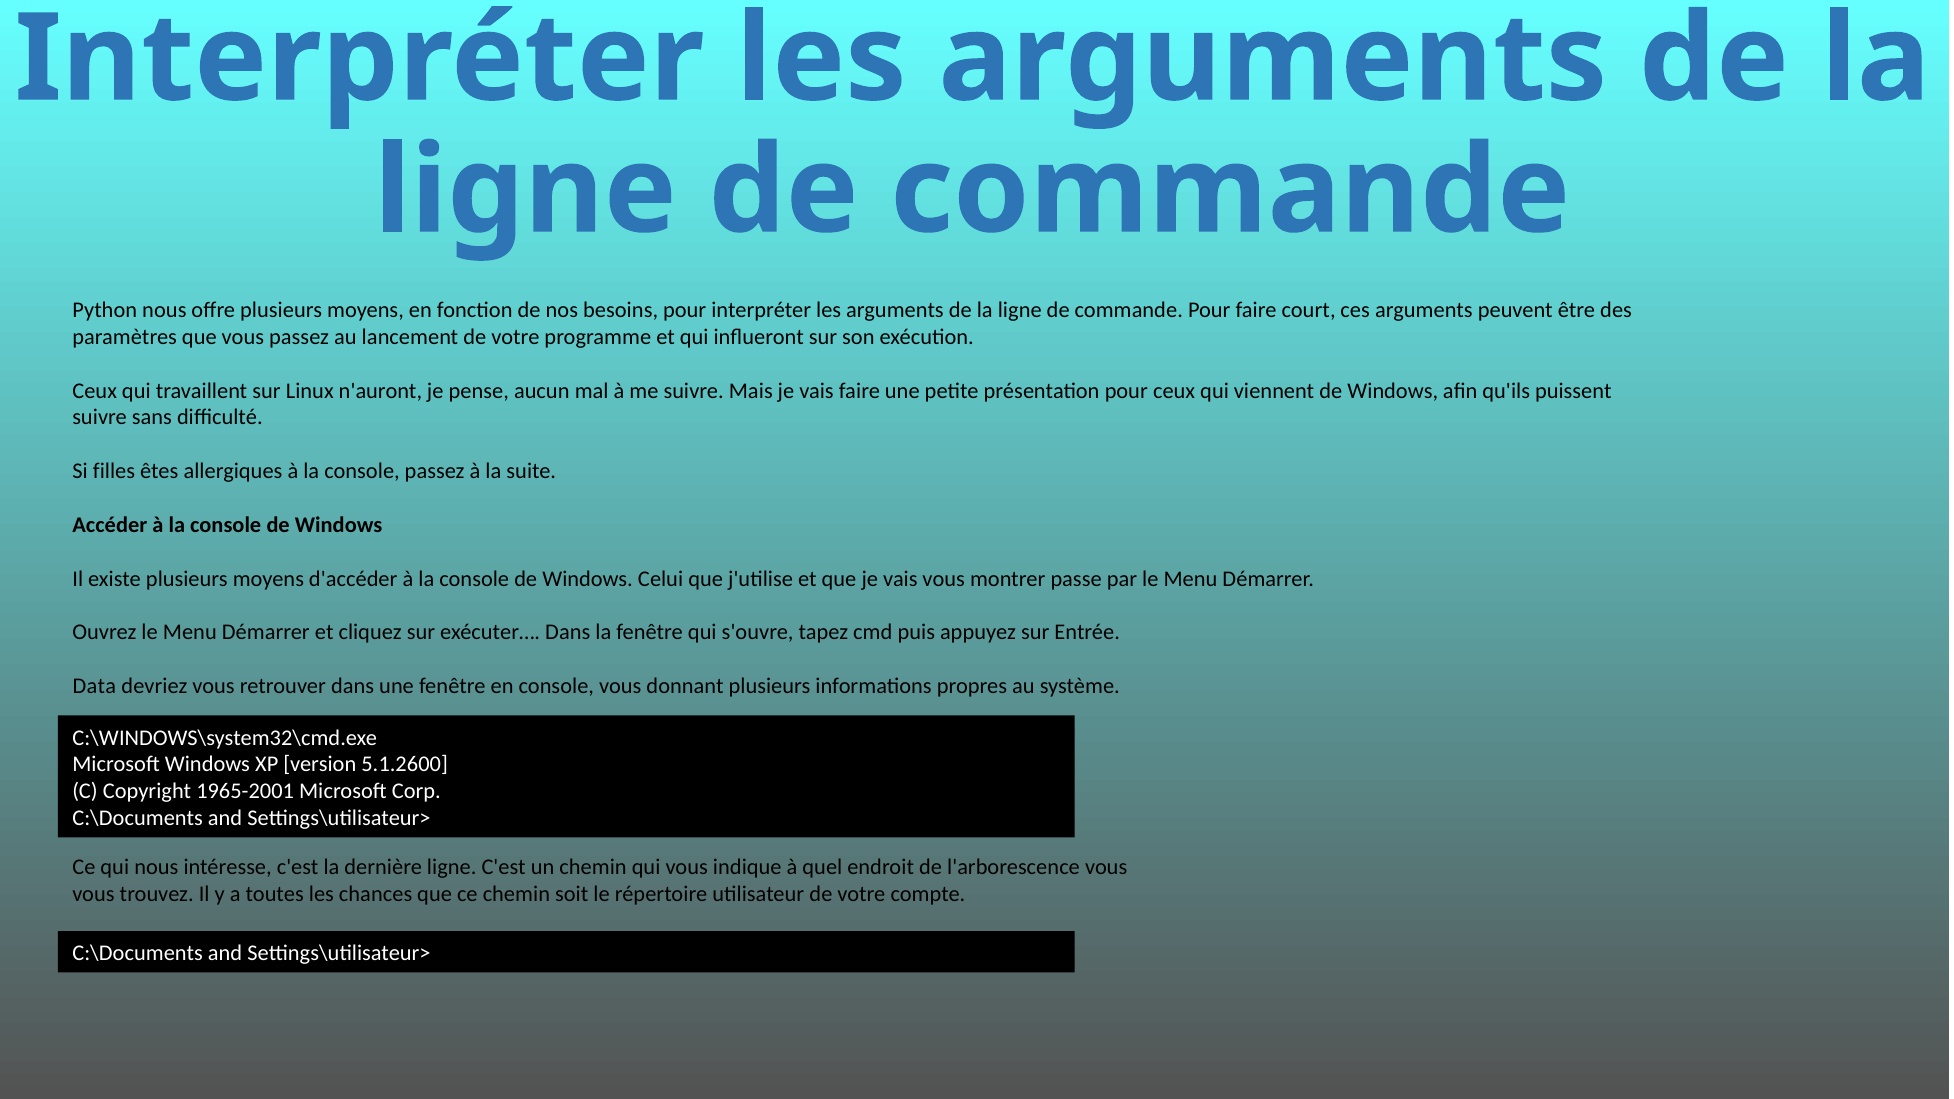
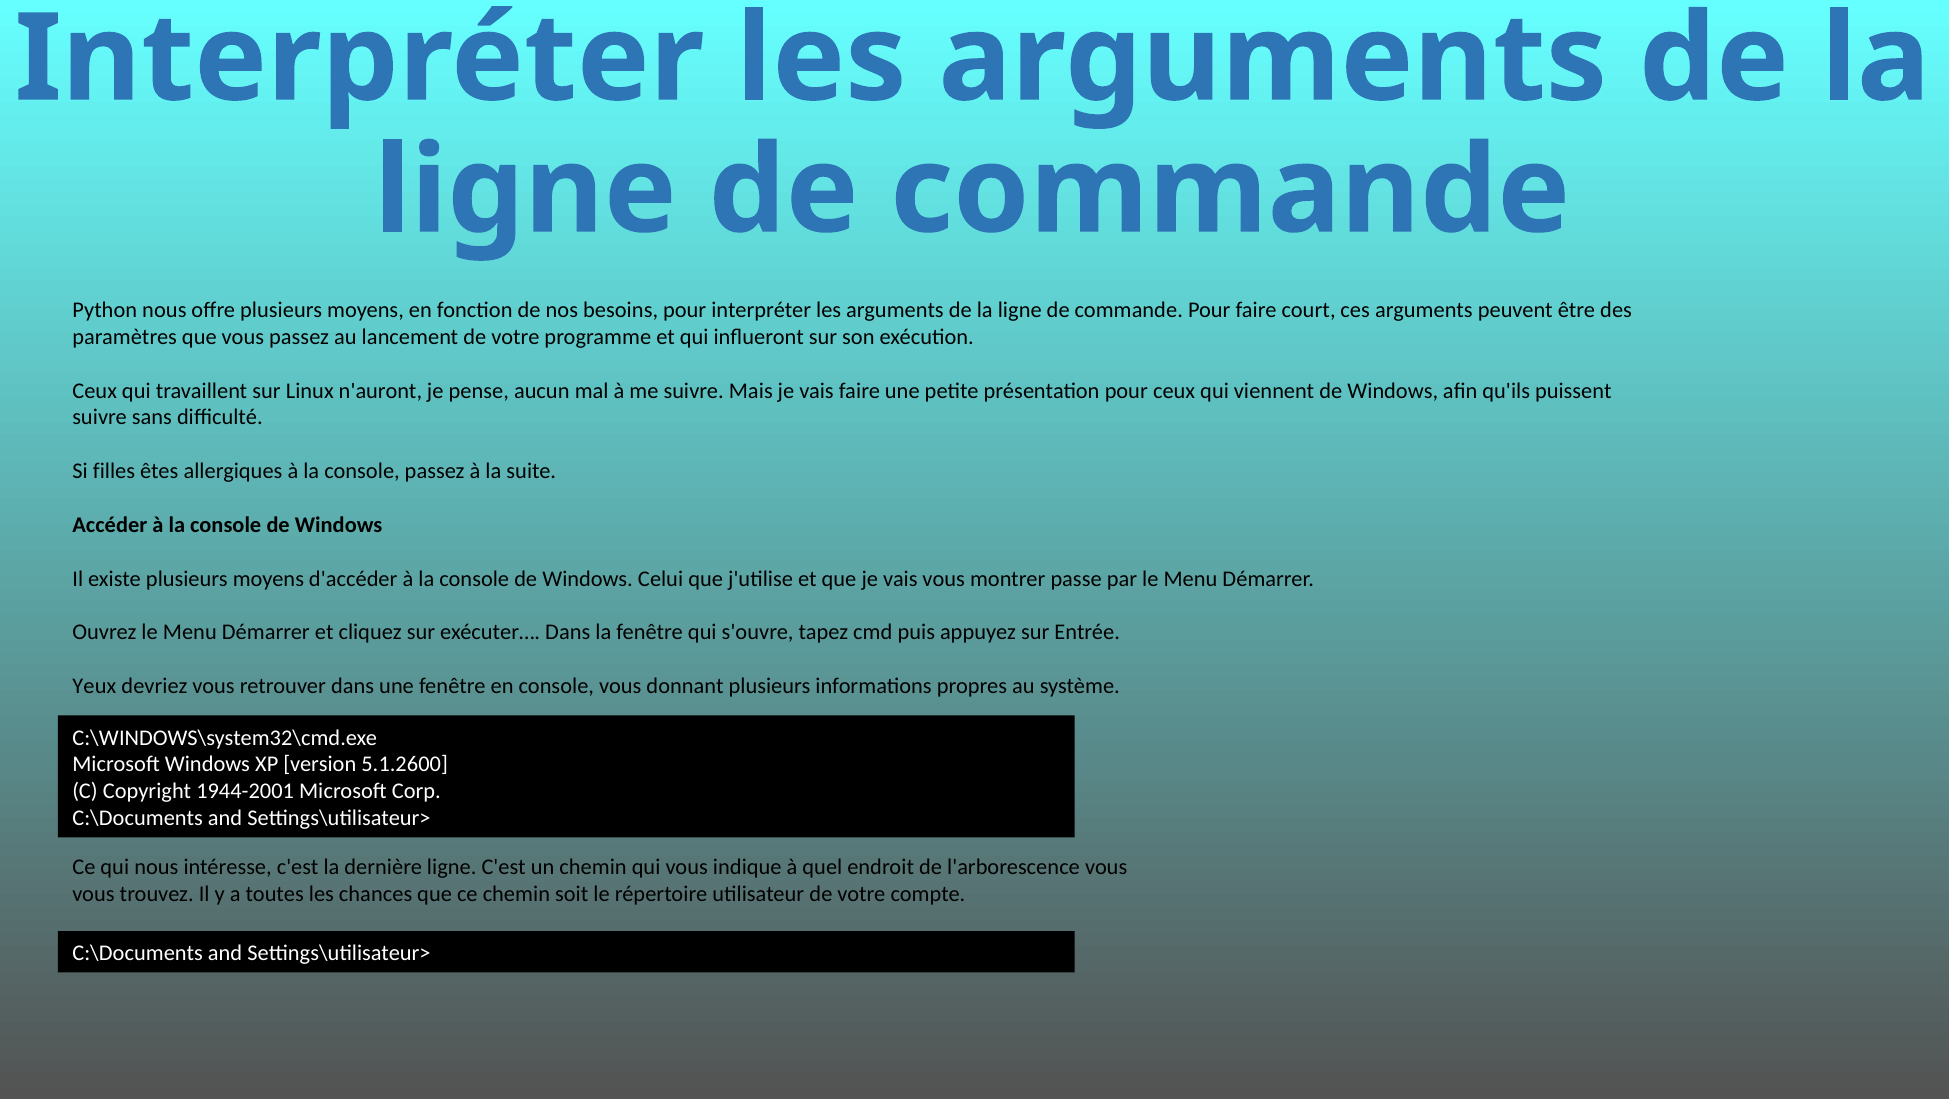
Data: Data -> Yeux (94, 686)
1965-2001: 1965-2001 -> 1944-2001 (245, 791)
